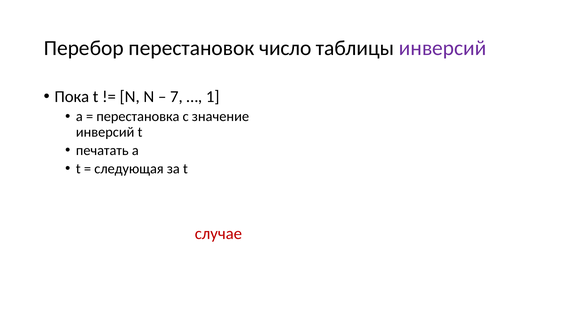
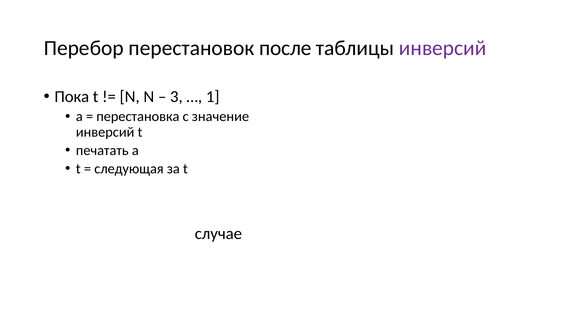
число: число -> после (285, 48)
7: 7 -> 3 (176, 97)
случае colour: red -> black (218, 234)
